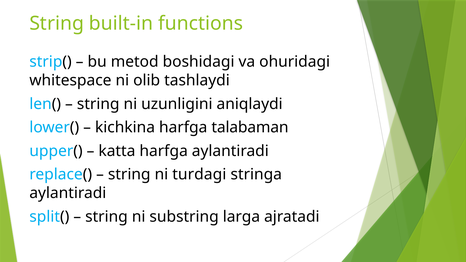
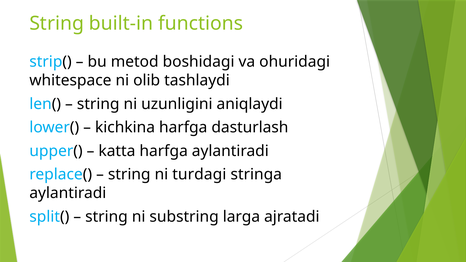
talabaman: talabaman -> dasturlash (250, 128)
